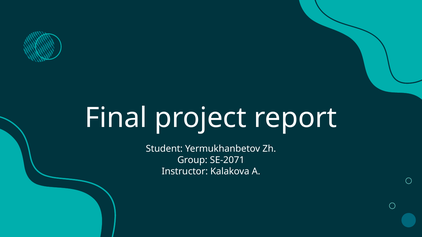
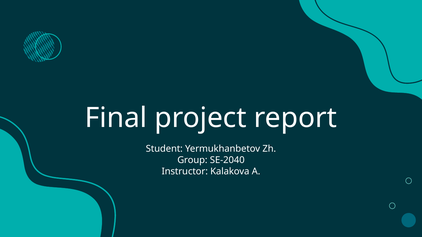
SE-2071: SE-2071 -> SE-2040 (227, 160)
